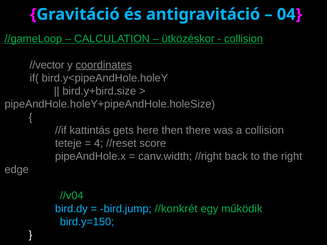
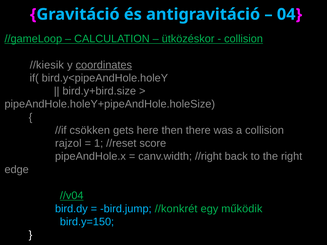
//vector: //vector -> //kiesik (47, 65)
kattintás: kattintás -> csökken (90, 130)
teteje: teteje -> rajzol (68, 143)
4: 4 -> 1 (99, 143)
//v04 underline: none -> present (72, 196)
